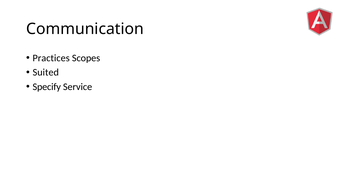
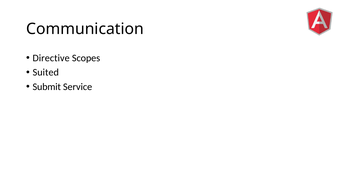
Practices: Practices -> Directive (51, 58)
Specify: Specify -> Submit (47, 87)
